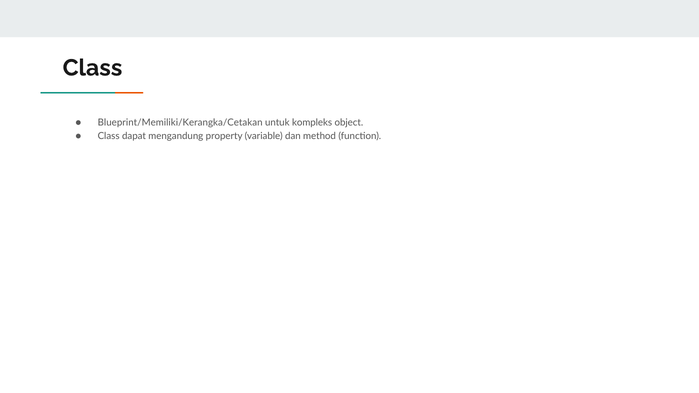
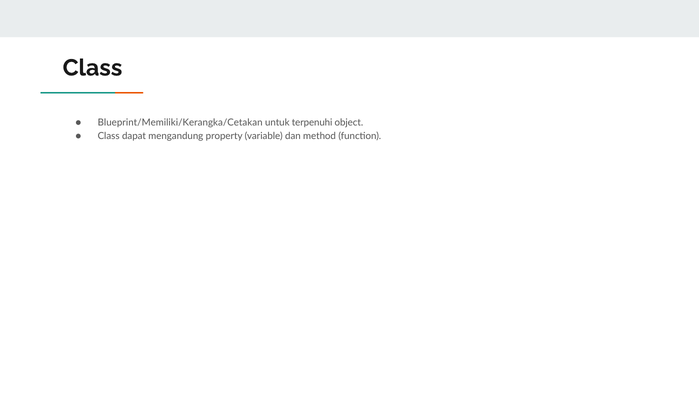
kompleks: kompleks -> terpenuhi (312, 123)
